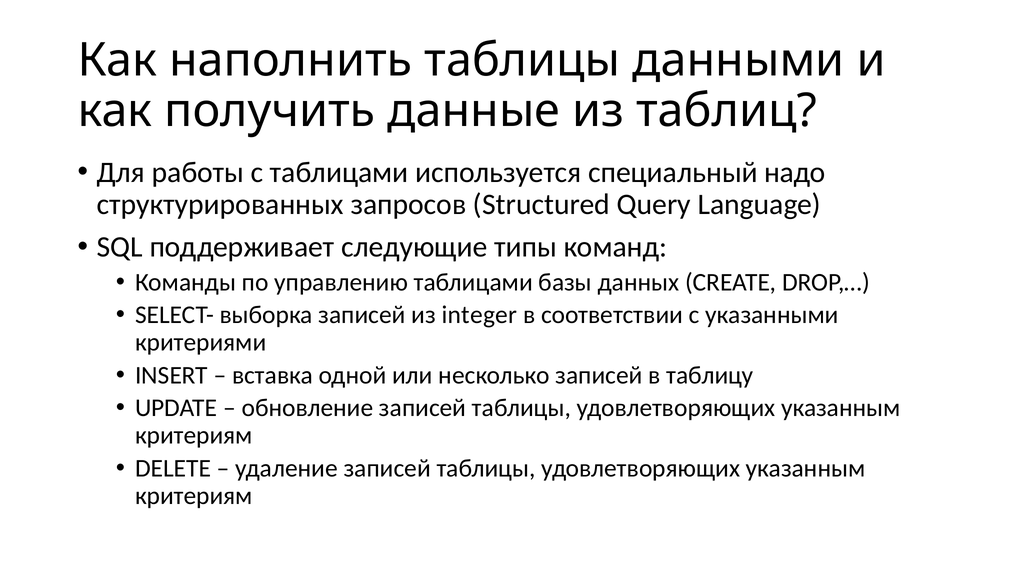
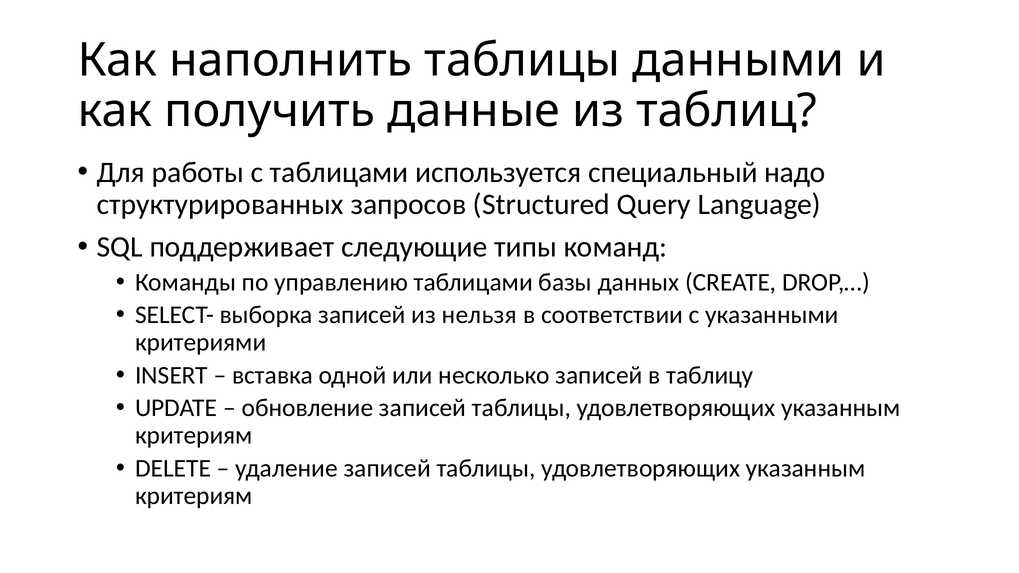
integer: integer -> нельзя (479, 315)
